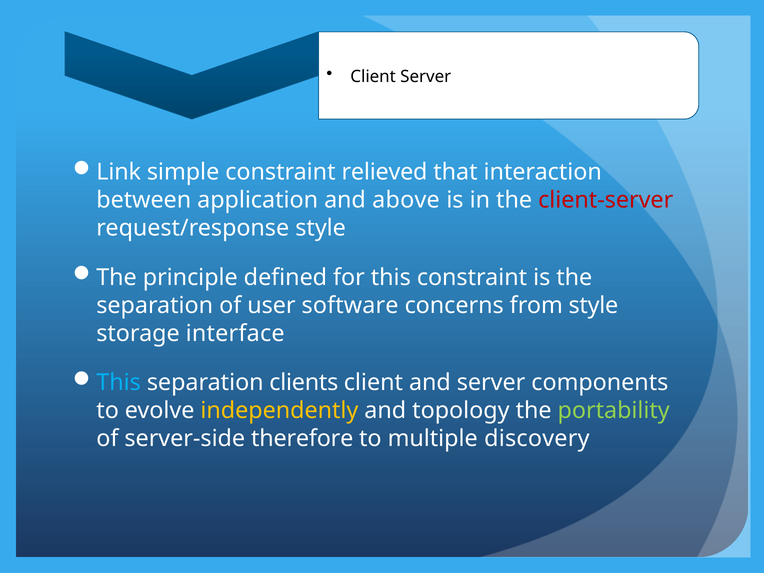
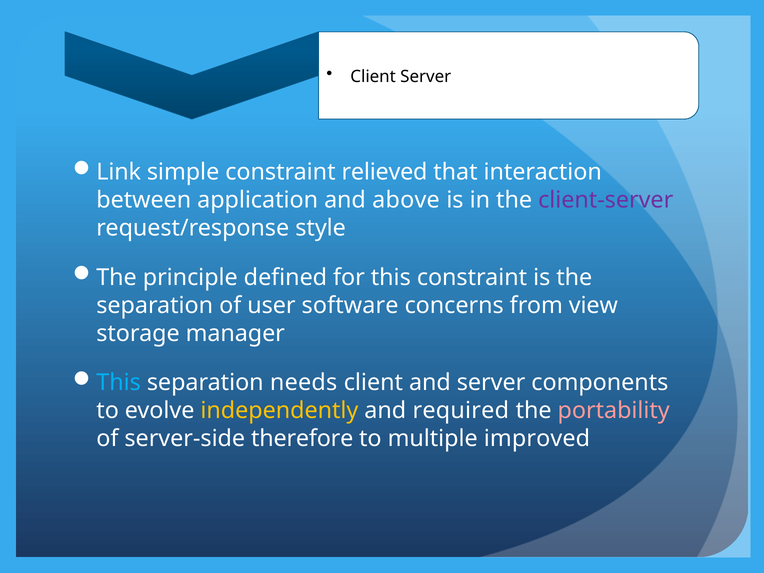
client-server colour: red -> purple (606, 200)
from style: style -> view (593, 306)
interface: interface -> manager (235, 334)
clients: clients -> needs (304, 383)
topology: topology -> required (461, 411)
portability colour: light green -> pink (614, 411)
discovery: discovery -> improved (537, 439)
